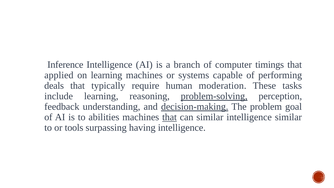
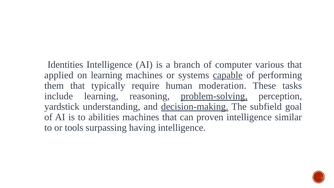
Inference: Inference -> Identities (65, 65)
timings: timings -> various (270, 65)
capable underline: none -> present (228, 75)
deals: deals -> them (54, 86)
feedback: feedback -> yardstick (62, 107)
problem: problem -> subfield (266, 107)
that underline: present -> none (169, 117)
can similar: similar -> proven (210, 117)
